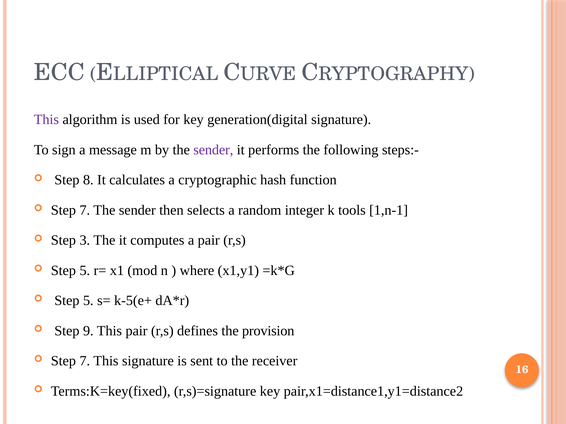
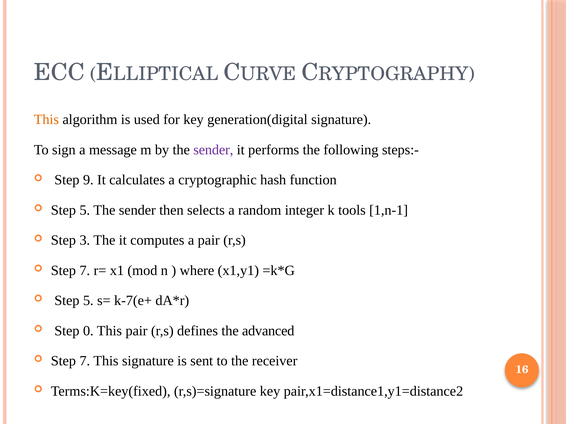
This colour: purple -> orange (46, 120)
8: 8 -> 9 (88, 180)
7: 7 -> 5 (85, 210)
5: 5 -> 7 (85, 271)
k-5(e+: k-5(e+ -> k-7(e+ (133, 301)
9: 9 -> 0 (88, 331)
provision: provision -> advanced (268, 331)
